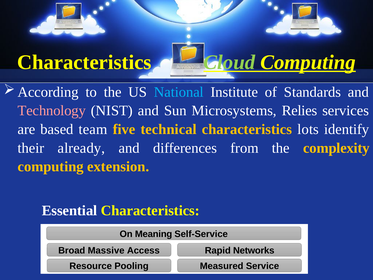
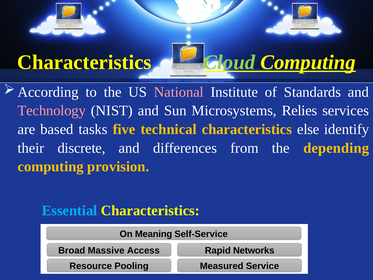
National colour: light blue -> pink (179, 92)
team: team -> tasks (93, 129)
lots: lots -> else (308, 129)
already: already -> discrete (81, 148)
complexity: complexity -> depending (336, 148)
extension: extension -> provision (118, 166)
Essential colour: white -> light blue (70, 210)
